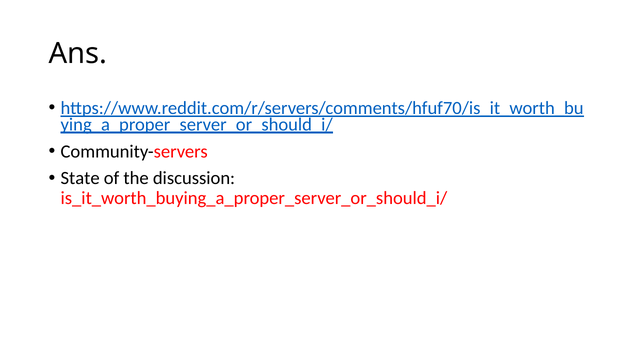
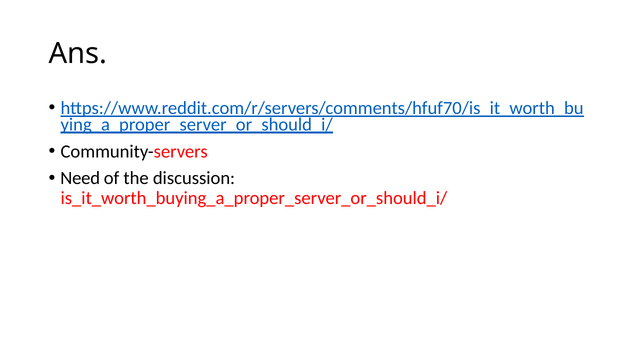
State: State -> Need (80, 178)
